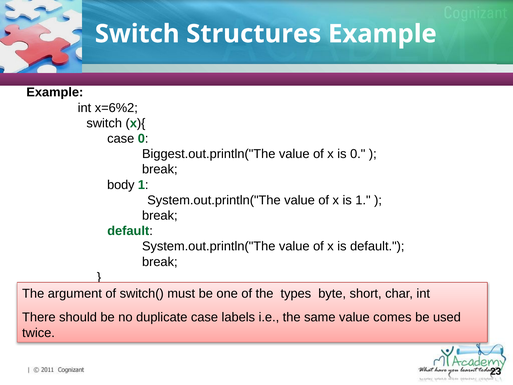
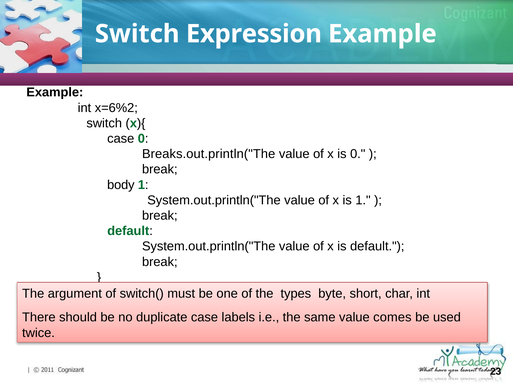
Structures: Structures -> Expression (254, 34)
Biggest.out.println("The: Biggest.out.println("The -> Breaks.out.println("The (209, 154)
